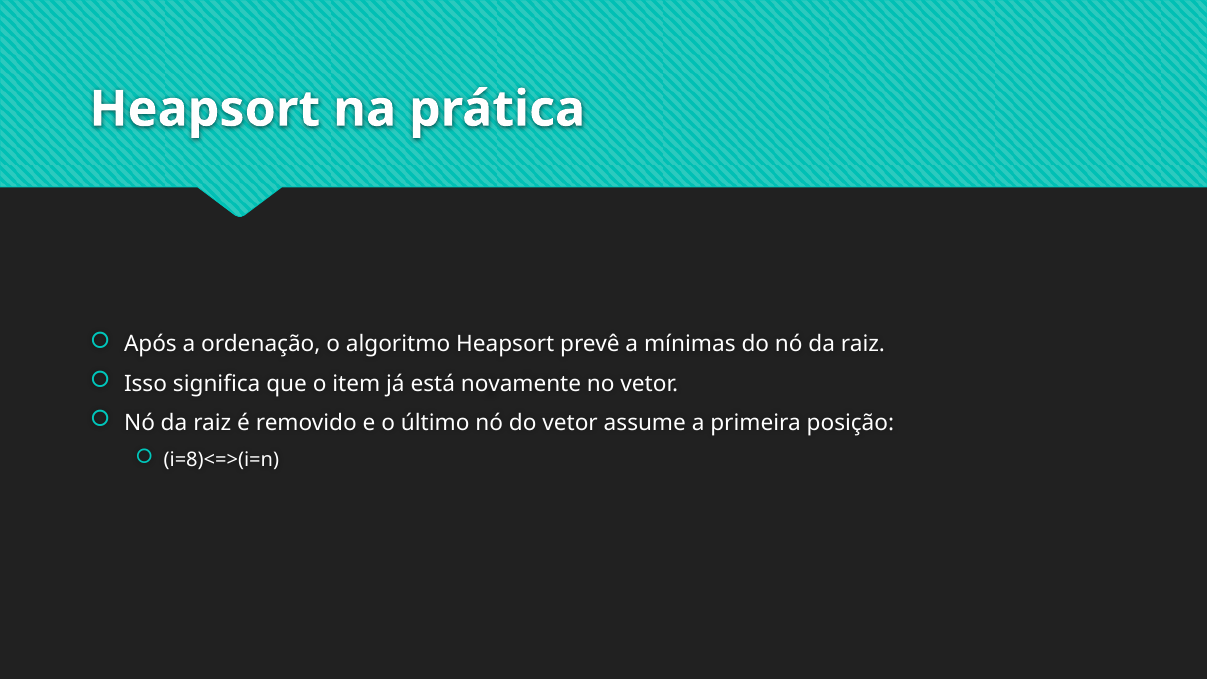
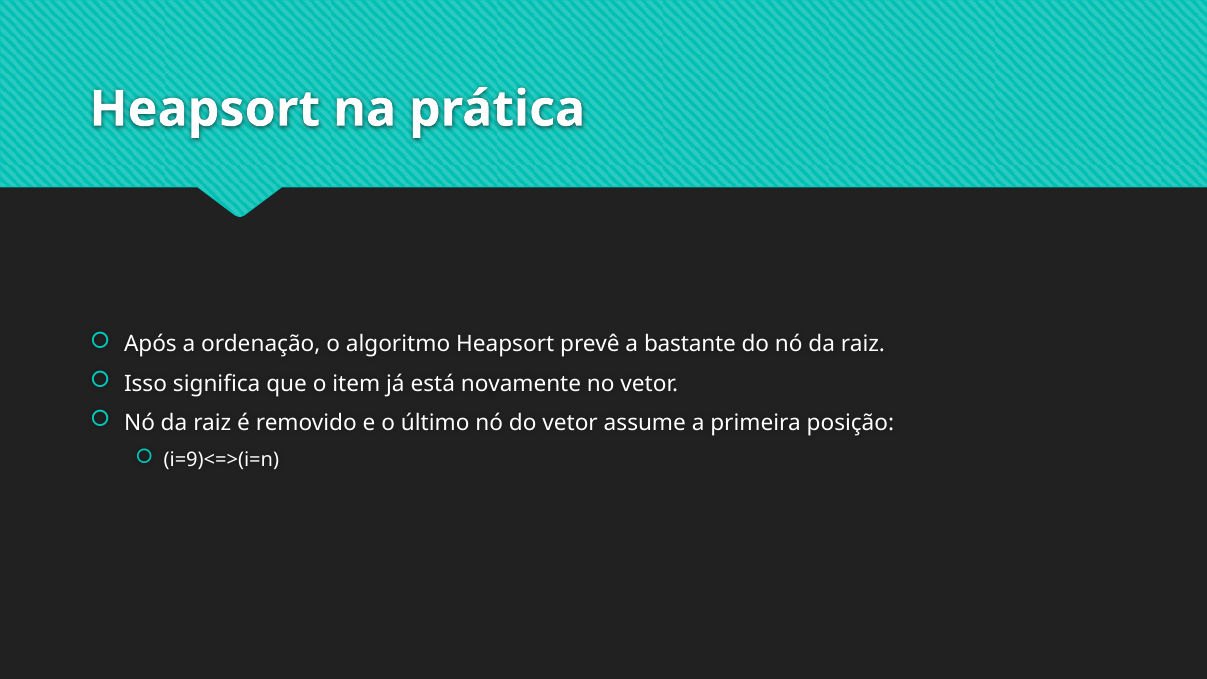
mínimas: mínimas -> bastante (690, 344)
i=8)<=>(i=n: i=8)<=>(i=n -> i=9)<=>(i=n (221, 460)
